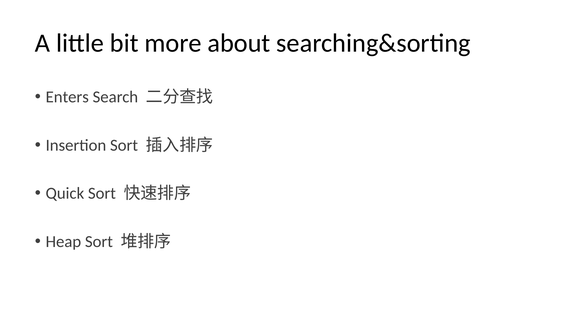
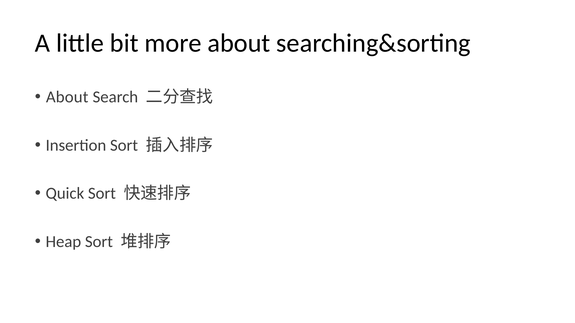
Enters: Enters -> About (67, 97)
